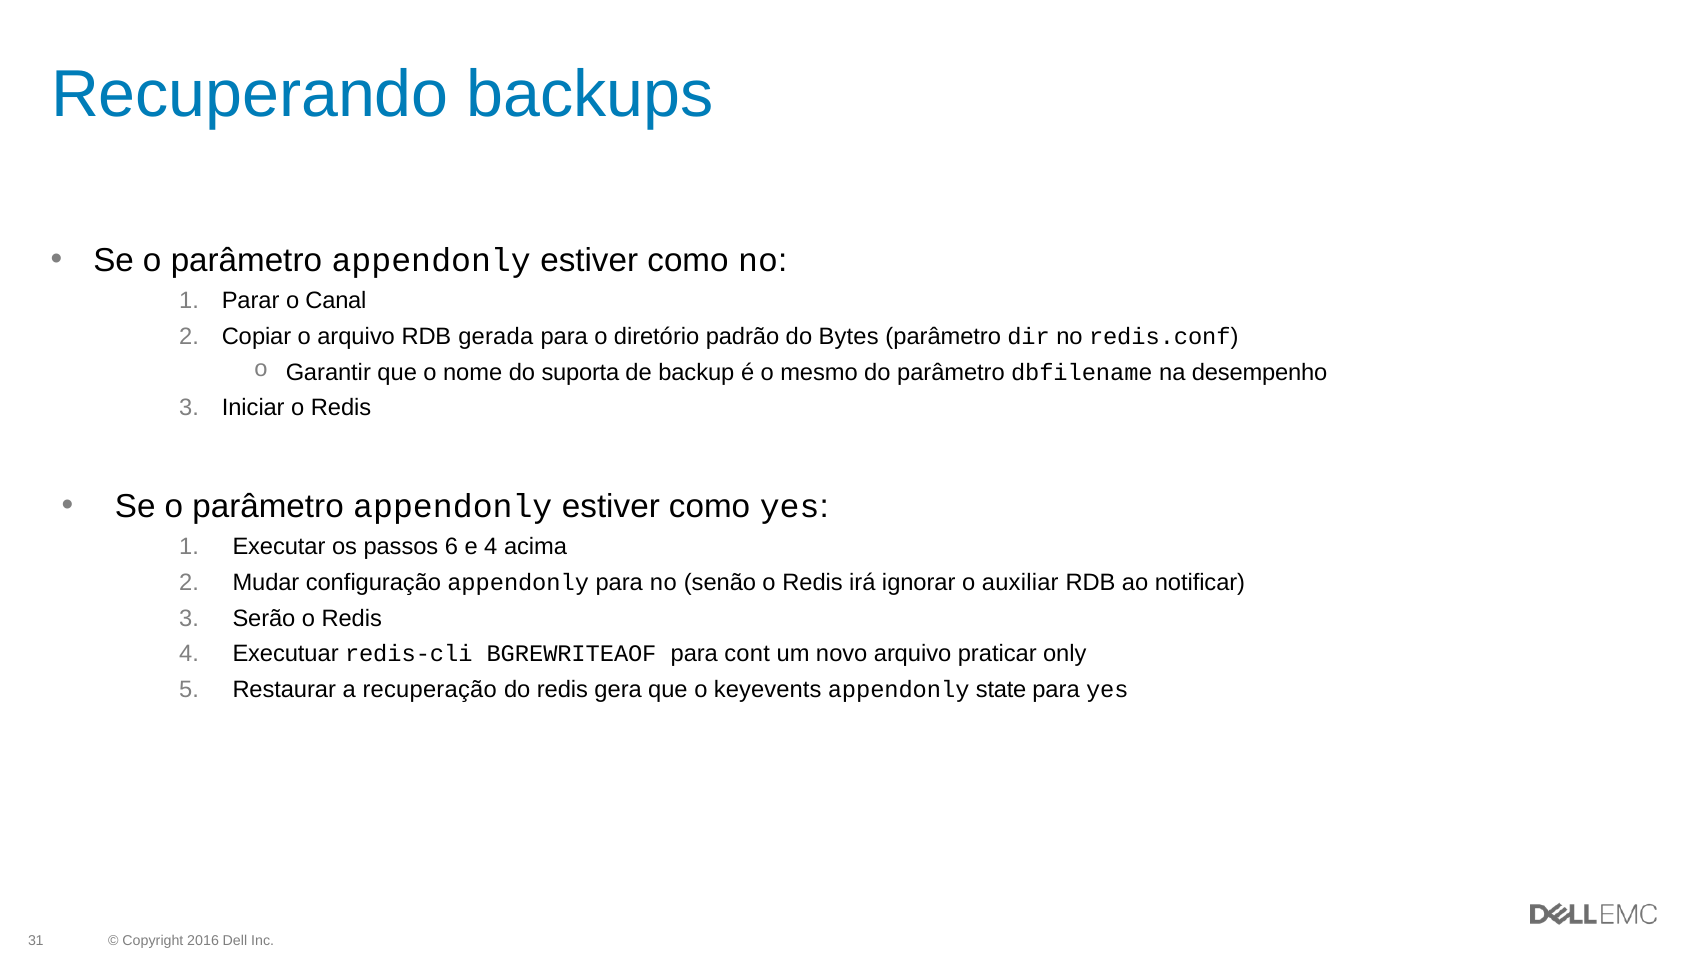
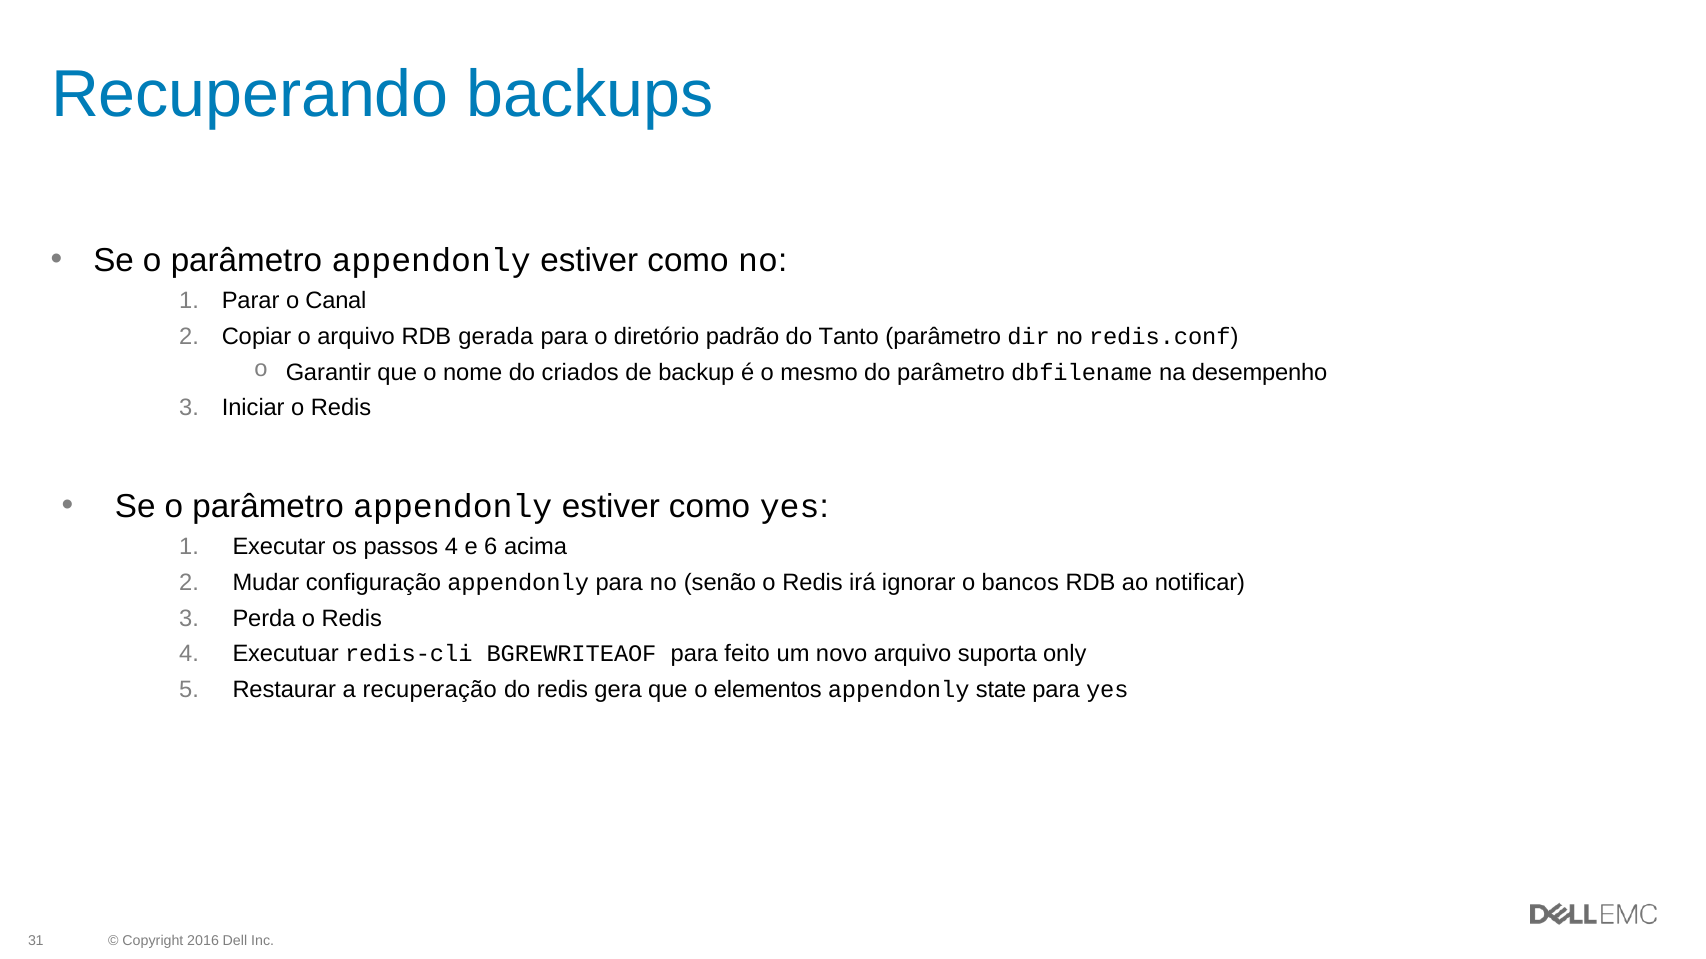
Bytes: Bytes -> Tanto (849, 337)
suporta: suporta -> criados (580, 372)
passos 6: 6 -> 4 (451, 548)
e 4: 4 -> 6 (491, 548)
auxiliar: auxiliar -> bancos (1020, 583)
Serão: Serão -> Perda (264, 619)
cont: cont -> feito (747, 654)
praticar: praticar -> suporta (997, 654)
keyevents: keyevents -> elementos (768, 690)
